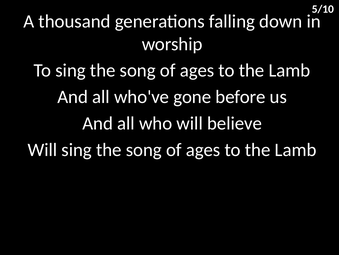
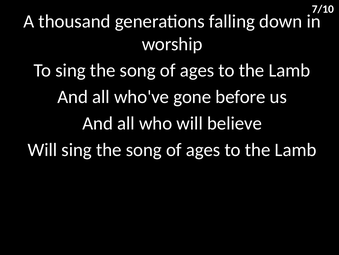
5/10: 5/10 -> 7/10 (323, 9)
